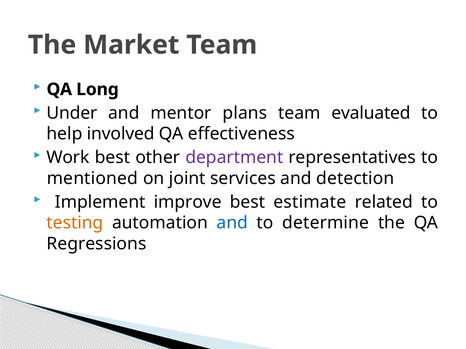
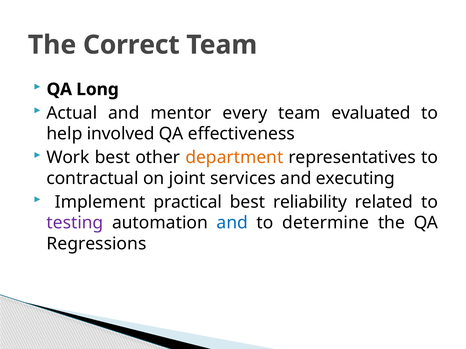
Market: Market -> Correct (131, 45)
Under: Under -> Actual (72, 113)
plans: plans -> every (245, 113)
department colour: purple -> orange (234, 158)
mentioned: mentioned -> contractual (93, 179)
detection: detection -> executing (355, 179)
improve: improve -> practical (188, 202)
estimate: estimate -> reliability (310, 202)
testing colour: orange -> purple (75, 223)
